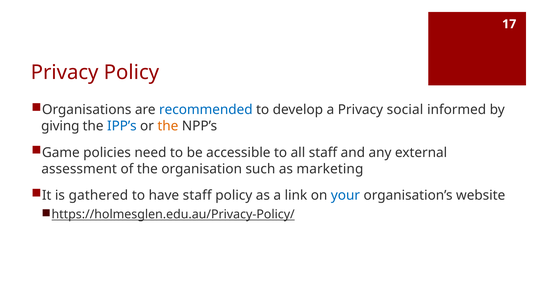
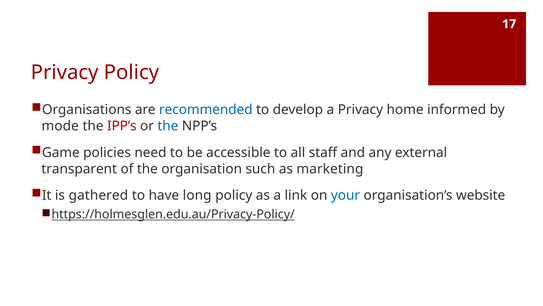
social: social -> home (405, 110)
giving: giving -> mode (60, 126)
IPP’s colour: blue -> red (122, 126)
the colour: orange -> blue (168, 126)
assessment: assessment -> transparent (79, 169)
have staff: staff -> long (197, 195)
